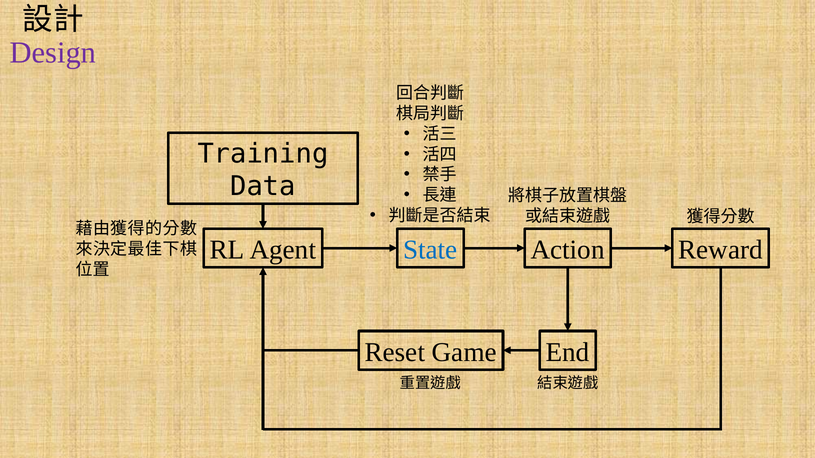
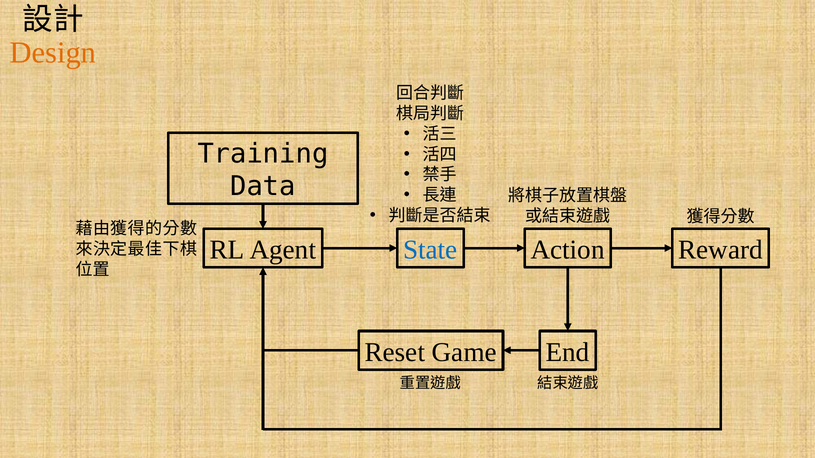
Design colour: purple -> orange (53, 53)
